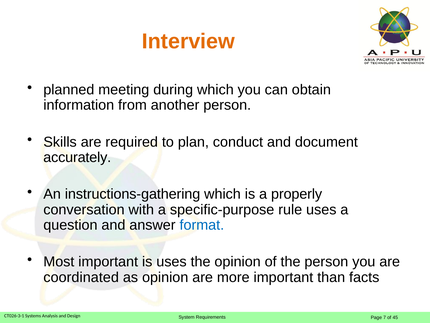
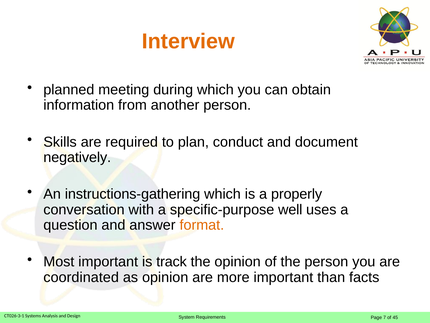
accurately: accurately -> negatively (77, 157)
rule: rule -> well (290, 209)
format colour: blue -> orange (202, 225)
is uses: uses -> track (172, 262)
